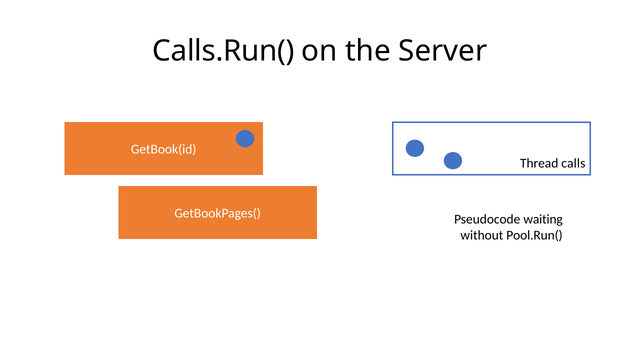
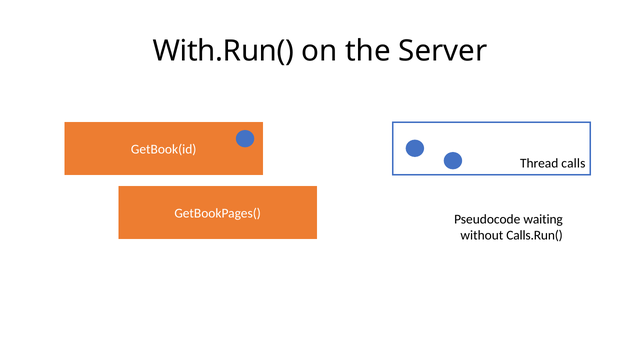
Calls.Run(: Calls.Run( -> With.Run( (223, 51)
Pool.Run(: Pool.Run( -> Calls.Run( (535, 236)
